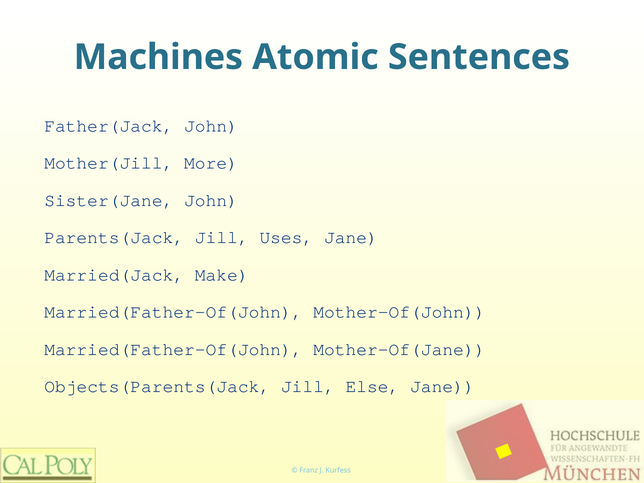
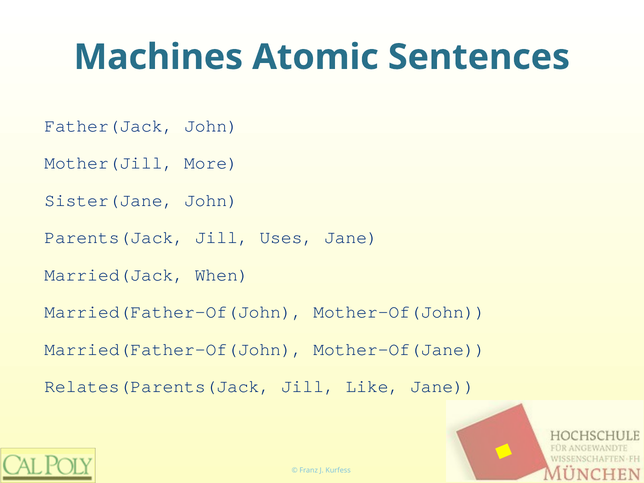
Make: Make -> When (222, 275)
Objects(Parents(Jack: Objects(Parents(Jack -> Relates(Parents(Jack (157, 386)
Else: Else -> Like (372, 386)
